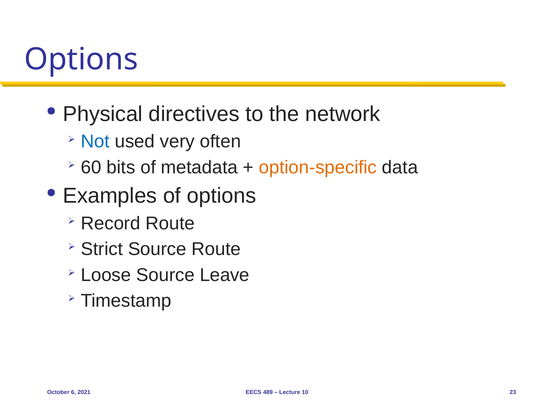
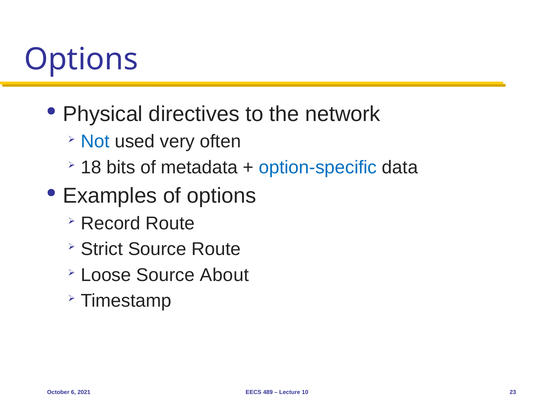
60: 60 -> 18 (91, 168)
option-specific colour: orange -> blue (318, 168)
Leave: Leave -> About (224, 275)
